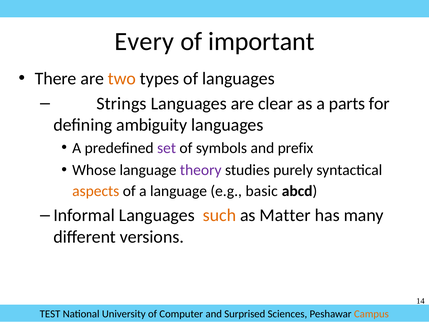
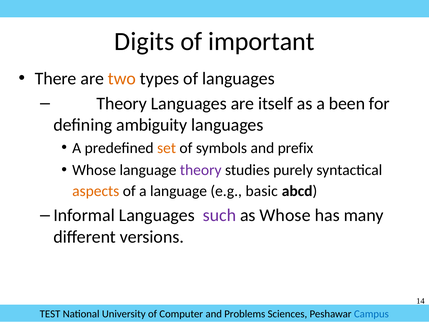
Every: Every -> Digits (144, 42)
Strings: Strings -> Theory (122, 103)
clear: clear -> itself (276, 103)
parts: parts -> been (347, 103)
set colour: purple -> orange (167, 148)
such colour: orange -> purple (219, 215)
as Matter: Matter -> Whose (285, 215)
Surprised: Surprised -> Problems (245, 314)
Campus colour: orange -> blue (371, 314)
